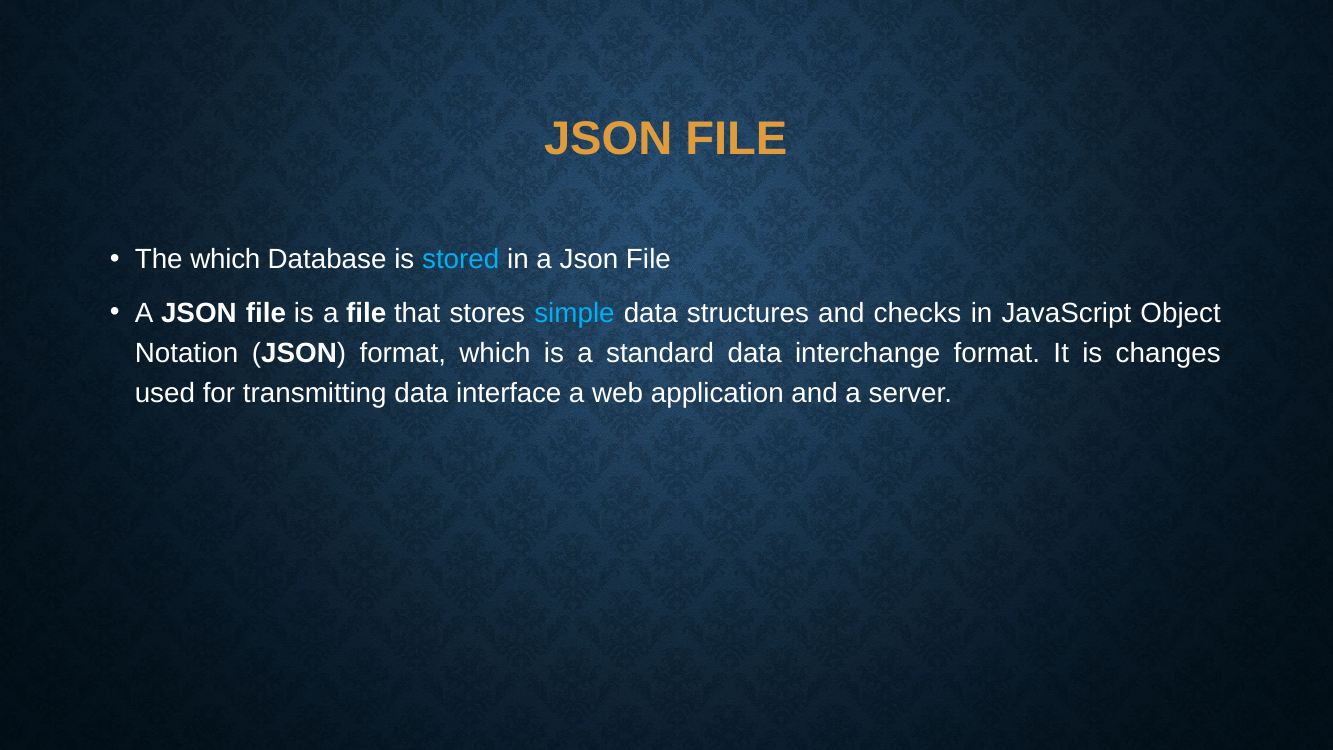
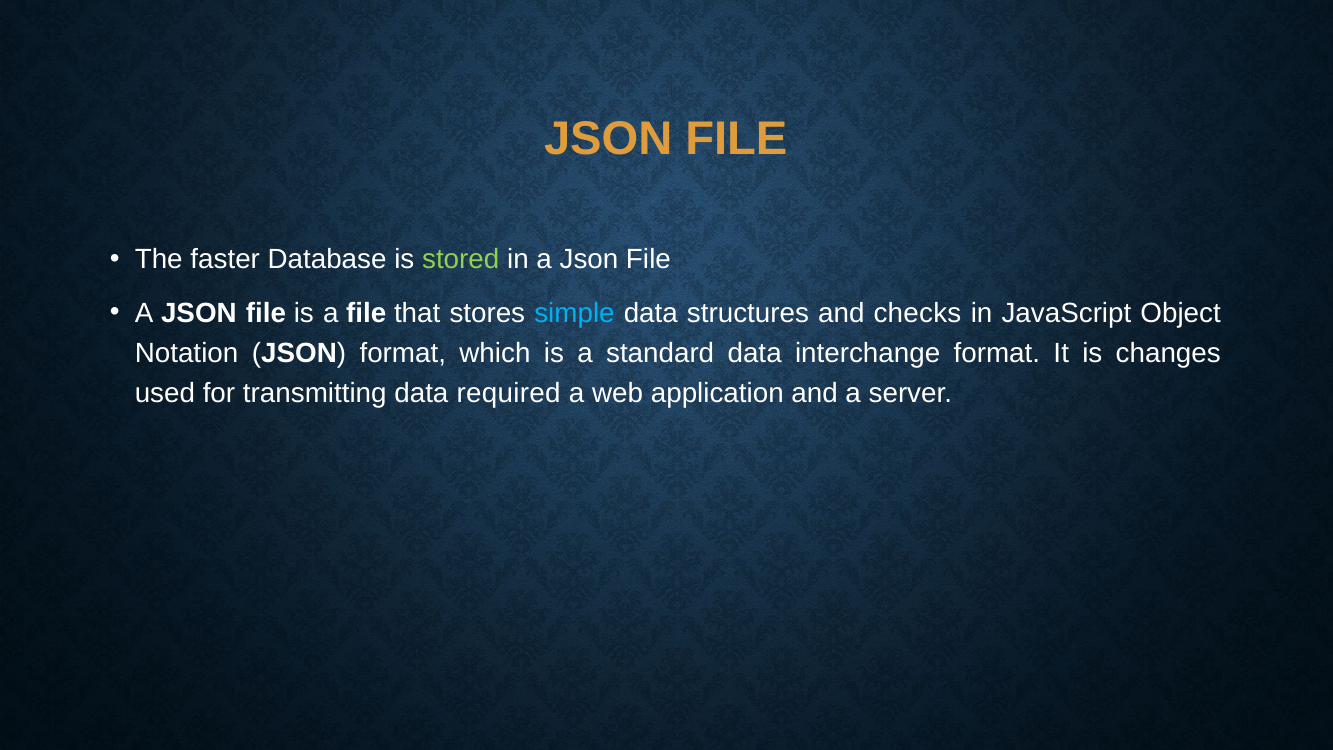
The which: which -> faster (225, 259)
stored colour: light blue -> light green (461, 259)
interface: interface -> required (509, 393)
